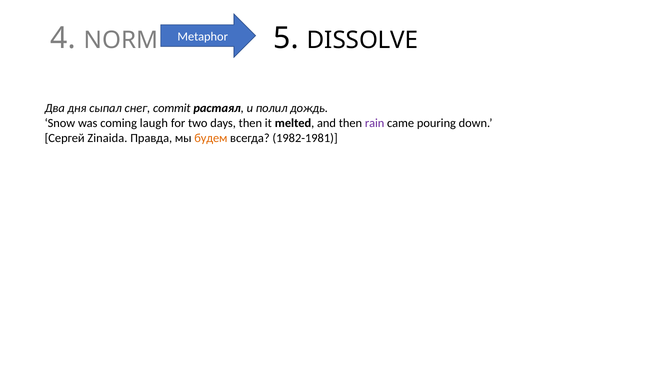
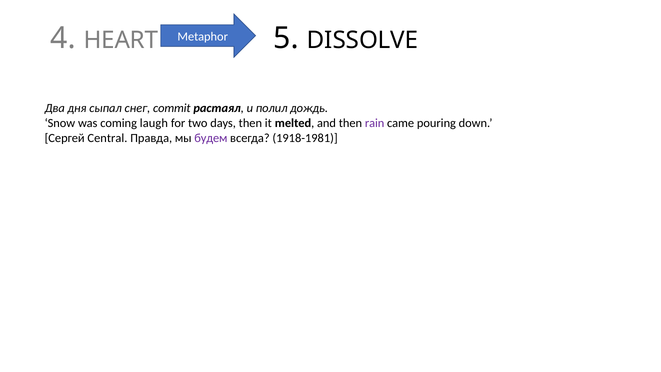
NORM: NORM -> HEART (121, 40)
Zinaida: Zinaida -> Central (107, 138)
будем colour: orange -> purple (211, 138)
1982-1981: 1982-1981 -> 1918-1981 (305, 138)
